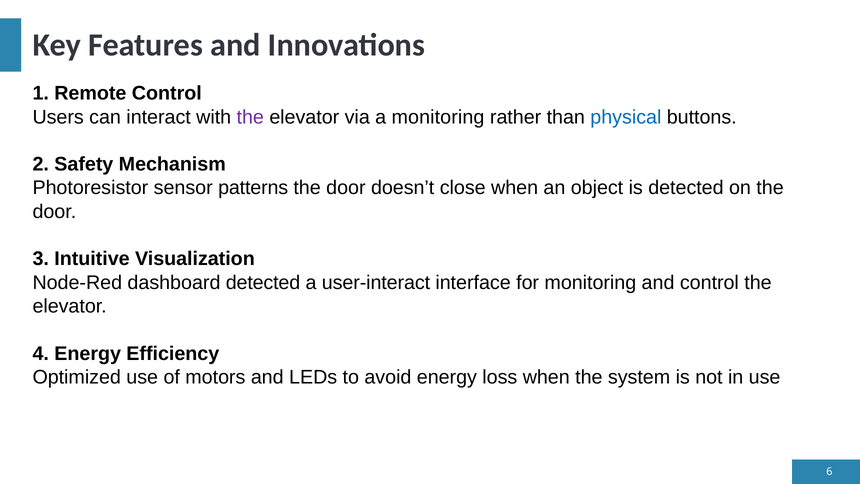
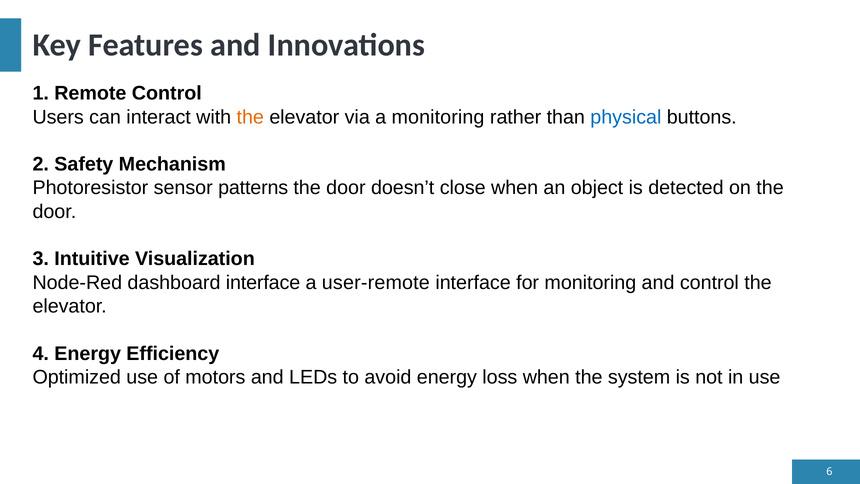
the colour: purple -> orange (250, 117)
dashboard detected: detected -> interface (263, 282)
user-interact: user-interact -> user-remote (376, 282)
